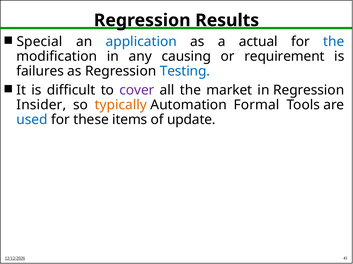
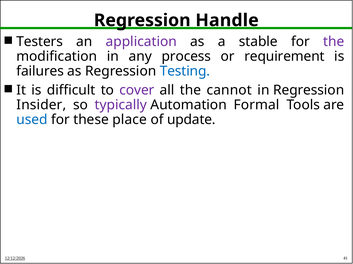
Results: Results -> Handle (227, 20)
Special: Special -> Testers (40, 42)
application colour: blue -> purple (141, 42)
actual: actual -> stable (258, 42)
the colour: blue -> purple (334, 42)
causing: causing -> process (186, 56)
market: market -> cannot (229, 90)
typically colour: orange -> purple (121, 105)
items: items -> place (130, 120)
